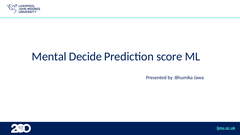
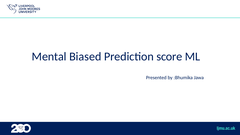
Decide: Decide -> Biased (85, 57)
